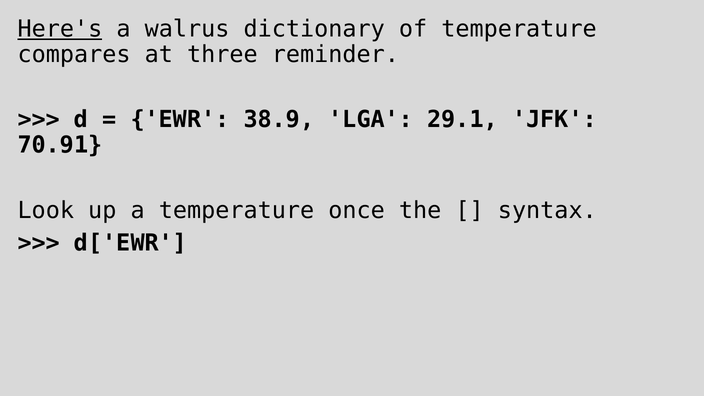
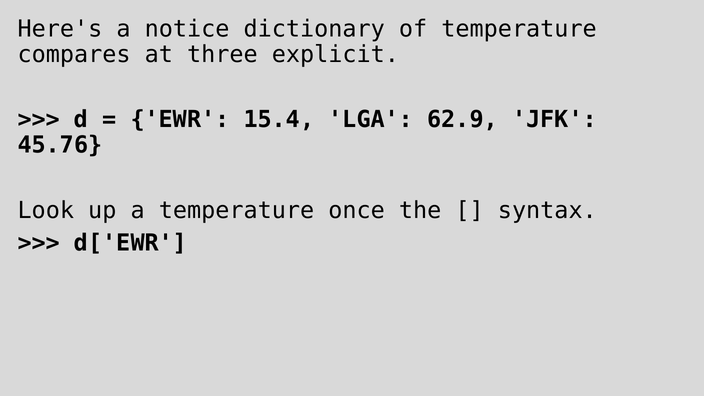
Here's underline: present -> none (60, 29)
walrus: walrus -> notice (187, 29)
reminder: reminder -> explicit (335, 54)
38.9: 38.9 -> 15.4 (279, 120)
29.1: 29.1 -> 62.9 (463, 120)
70.91: 70.91 -> 45.76 (60, 145)
